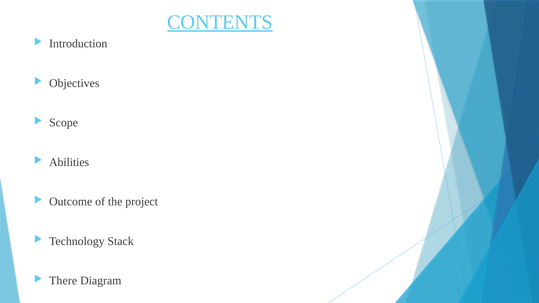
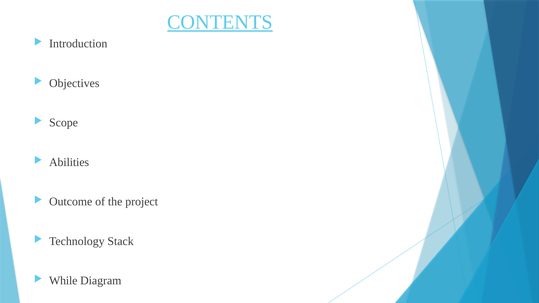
There: There -> While (63, 281)
